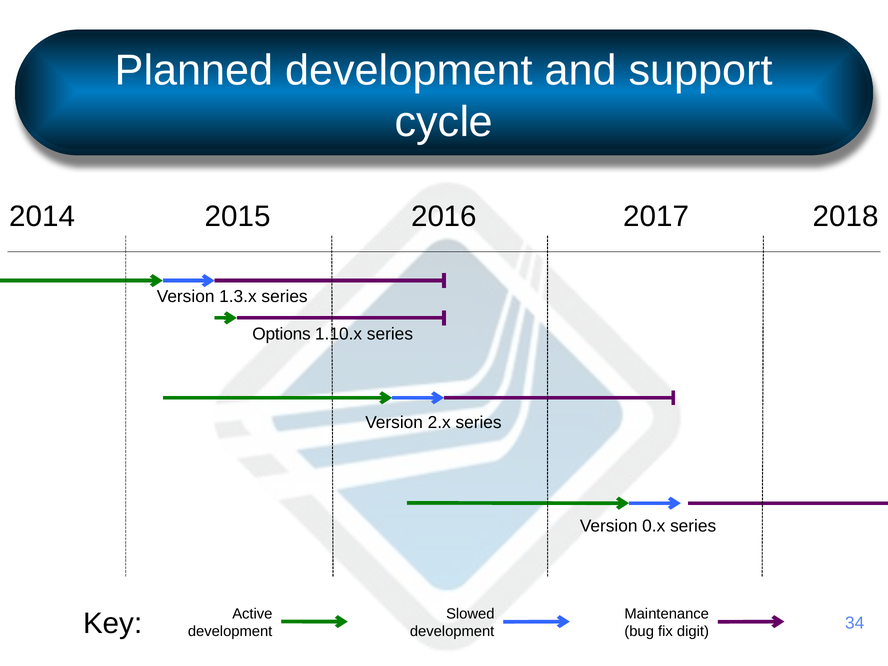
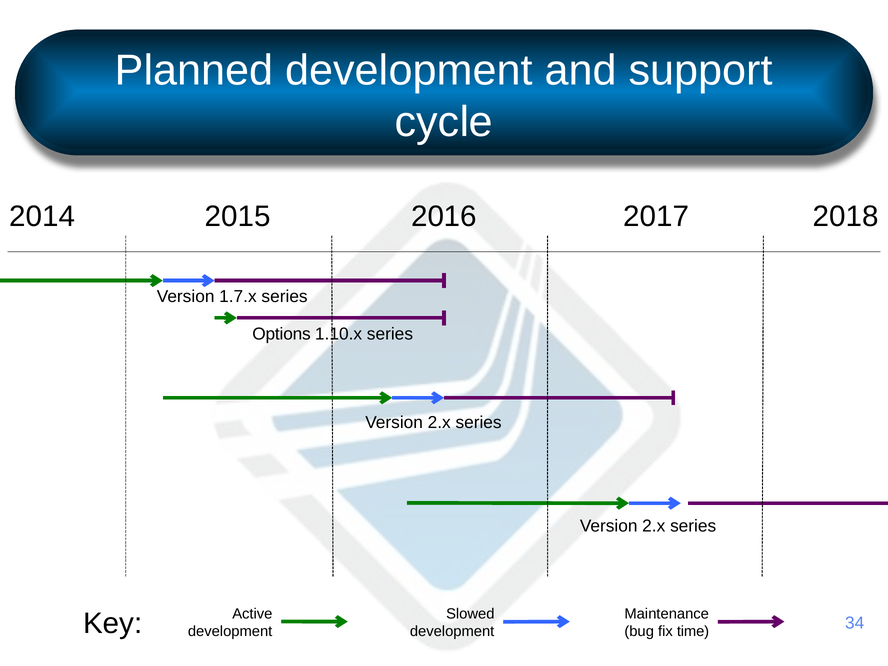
1.3.x: 1.3.x -> 1.7.x (238, 297)
0.x: 0.x -> 2.x (654, 526)
digit: digit -> time (693, 631)
